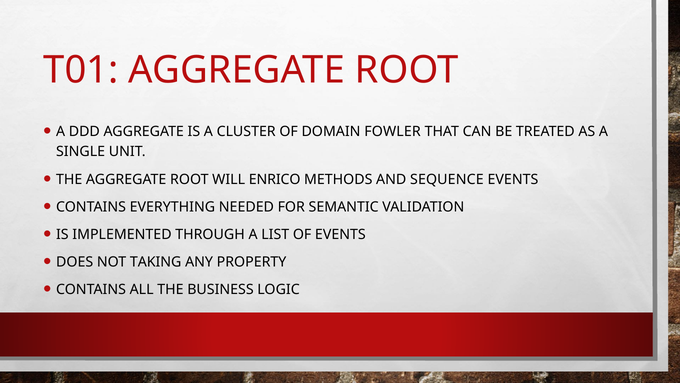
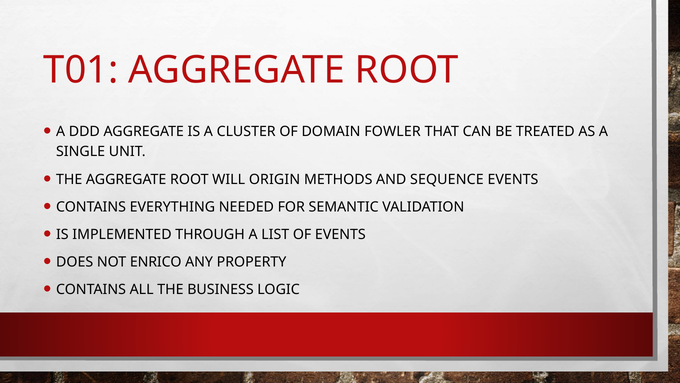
ENRICO: ENRICO -> ORIGIN (275, 179)
TAKING: TAKING -> ENRICO (156, 262)
